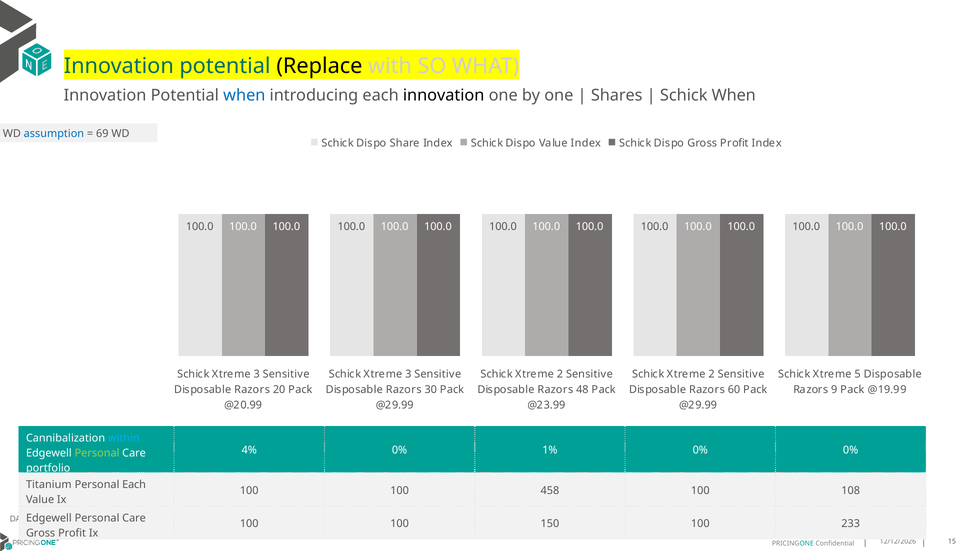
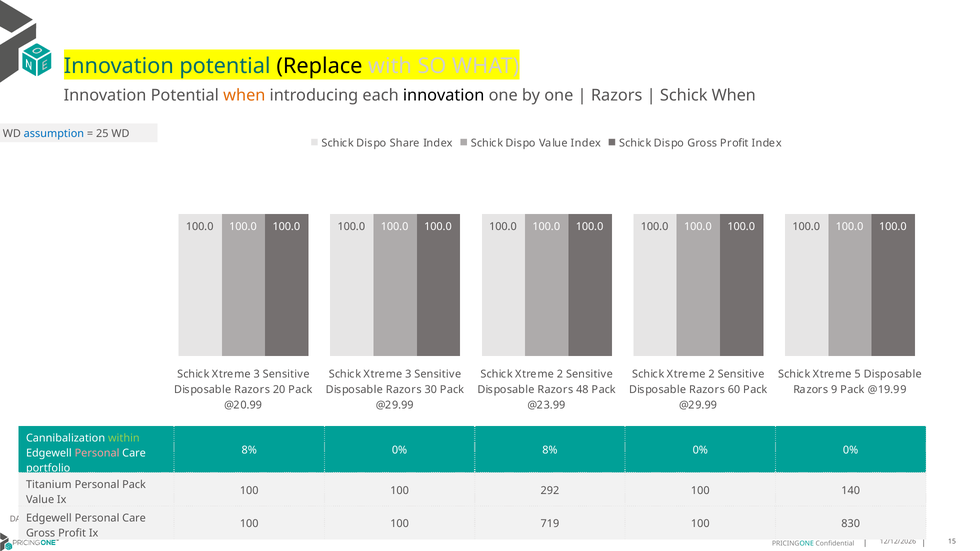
when colour: blue -> orange (244, 96)
Shares: Shares -> Razors (617, 96)
69: 69 -> 25 (102, 134)
within colour: light blue -> light green (124, 438)
4%: 4% -> 8% (249, 450)
0% 1%: 1% -> 8% (550, 450)
Personal colour: light green -> pink (97, 453)
Personal Each: Each -> Pack (134, 485)
458: 458 -> 292 (550, 491)
108: 108 -> 140 (851, 491)
150: 150 -> 719 (550, 524)
233: 233 -> 830 (851, 524)
